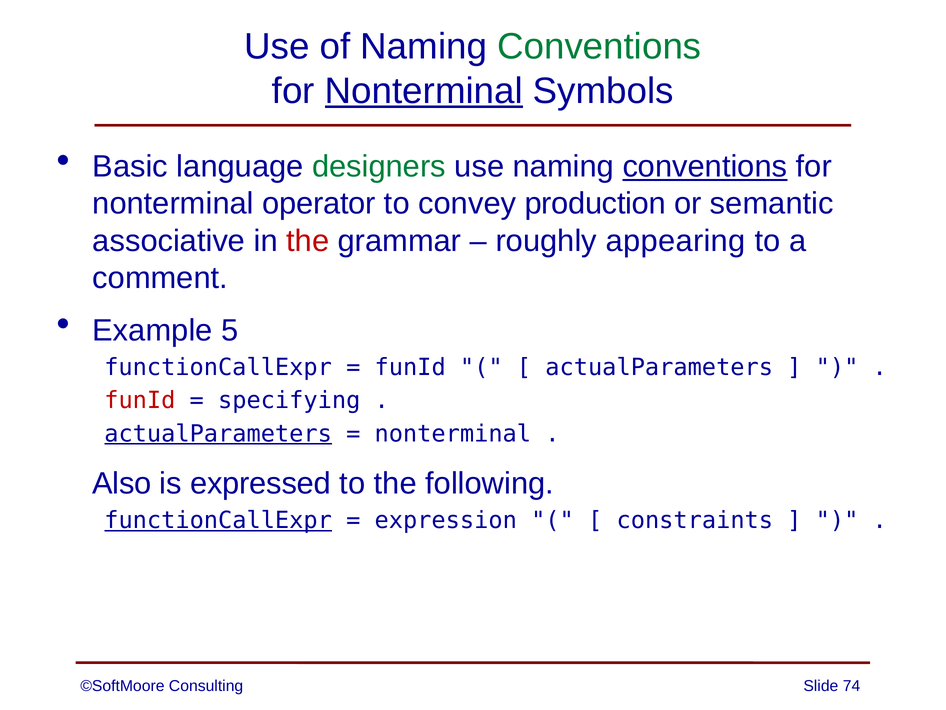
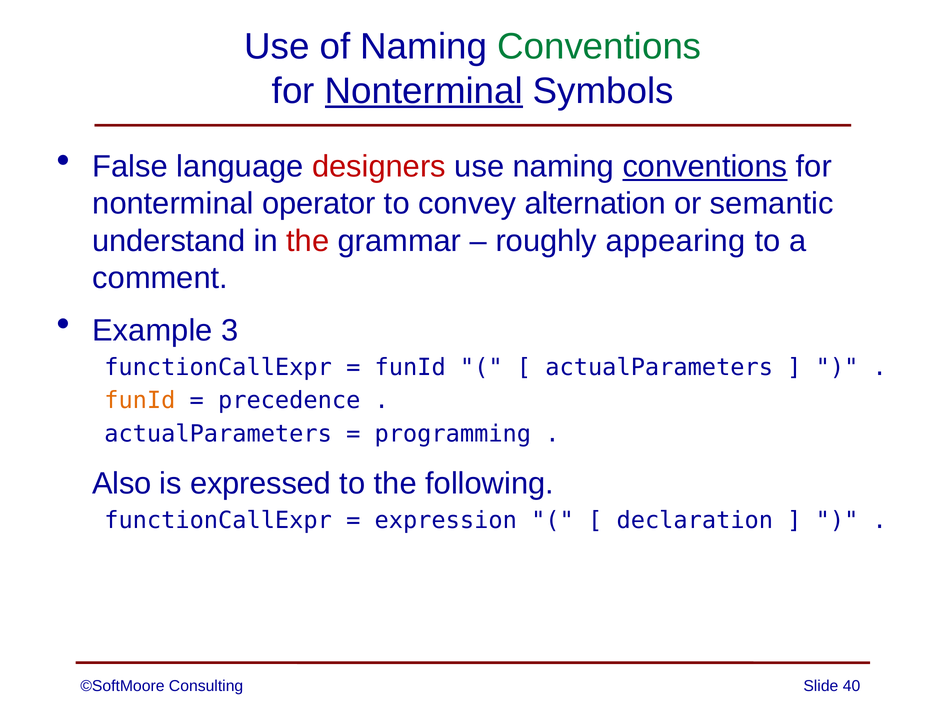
Basic: Basic -> False (130, 167)
designers colour: green -> red (379, 167)
production: production -> alternation (595, 204)
associative: associative -> understand (169, 241)
5: 5 -> 3 (230, 330)
funId colour: red -> orange (140, 400)
specifying: specifying -> precedence (289, 400)
actualParameters underline: present -> none (218, 433)
nonterminal: nonterminal -> programming (453, 433)
functionCallExpr underline: present -> none (218, 520)
constraints: constraints -> declaration (695, 520)
74: 74 -> 40 (852, 685)
